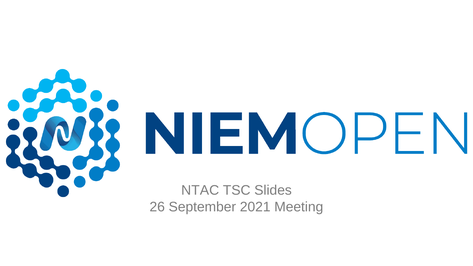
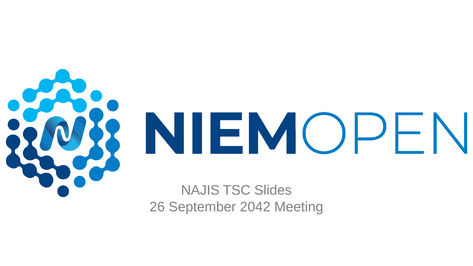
NTAC: NTAC -> NAJIS (200, 190)
2021: 2021 -> 2042 (255, 207)
